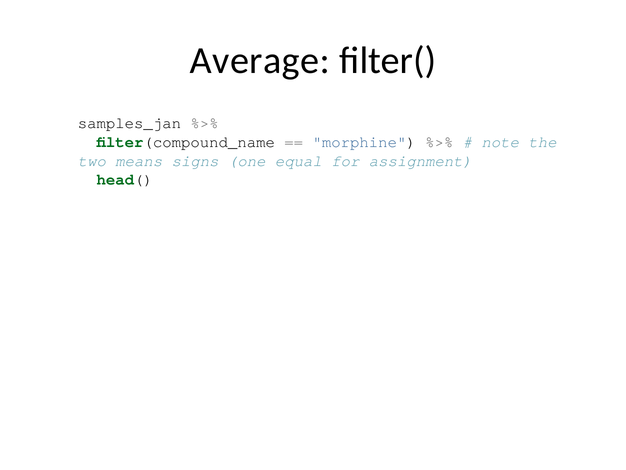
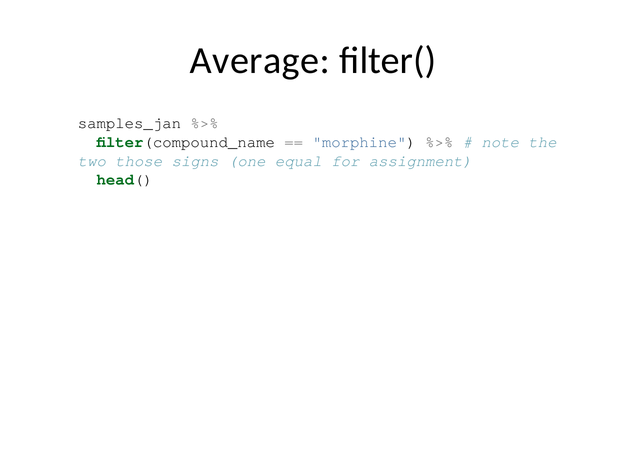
means: means -> those (139, 161)
